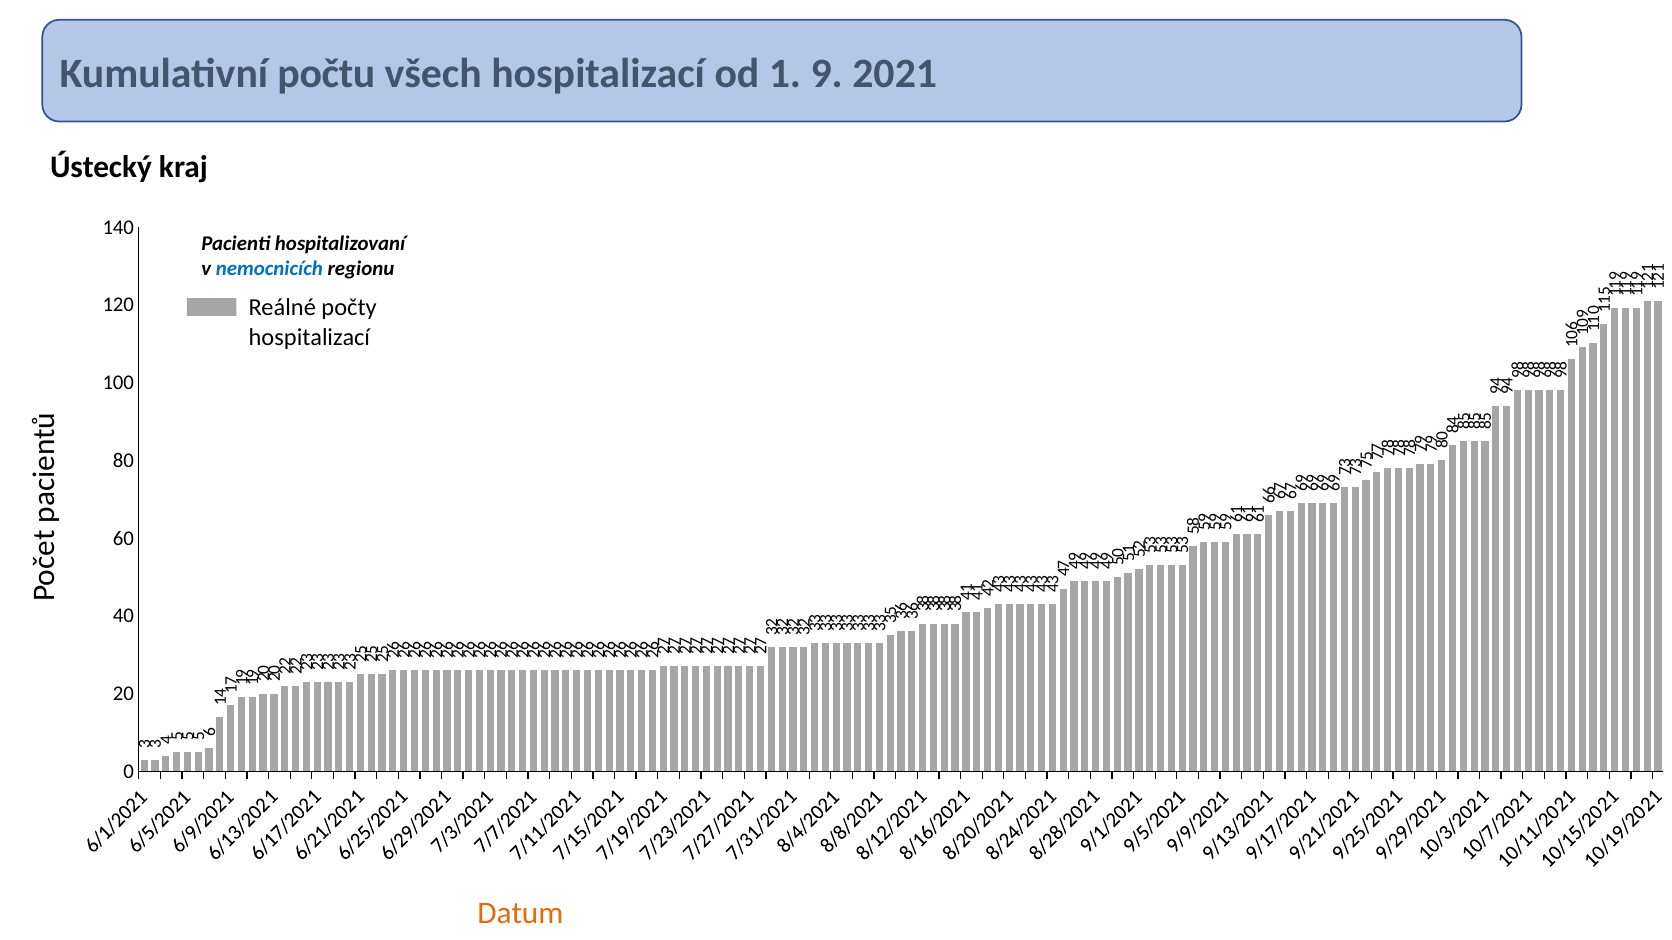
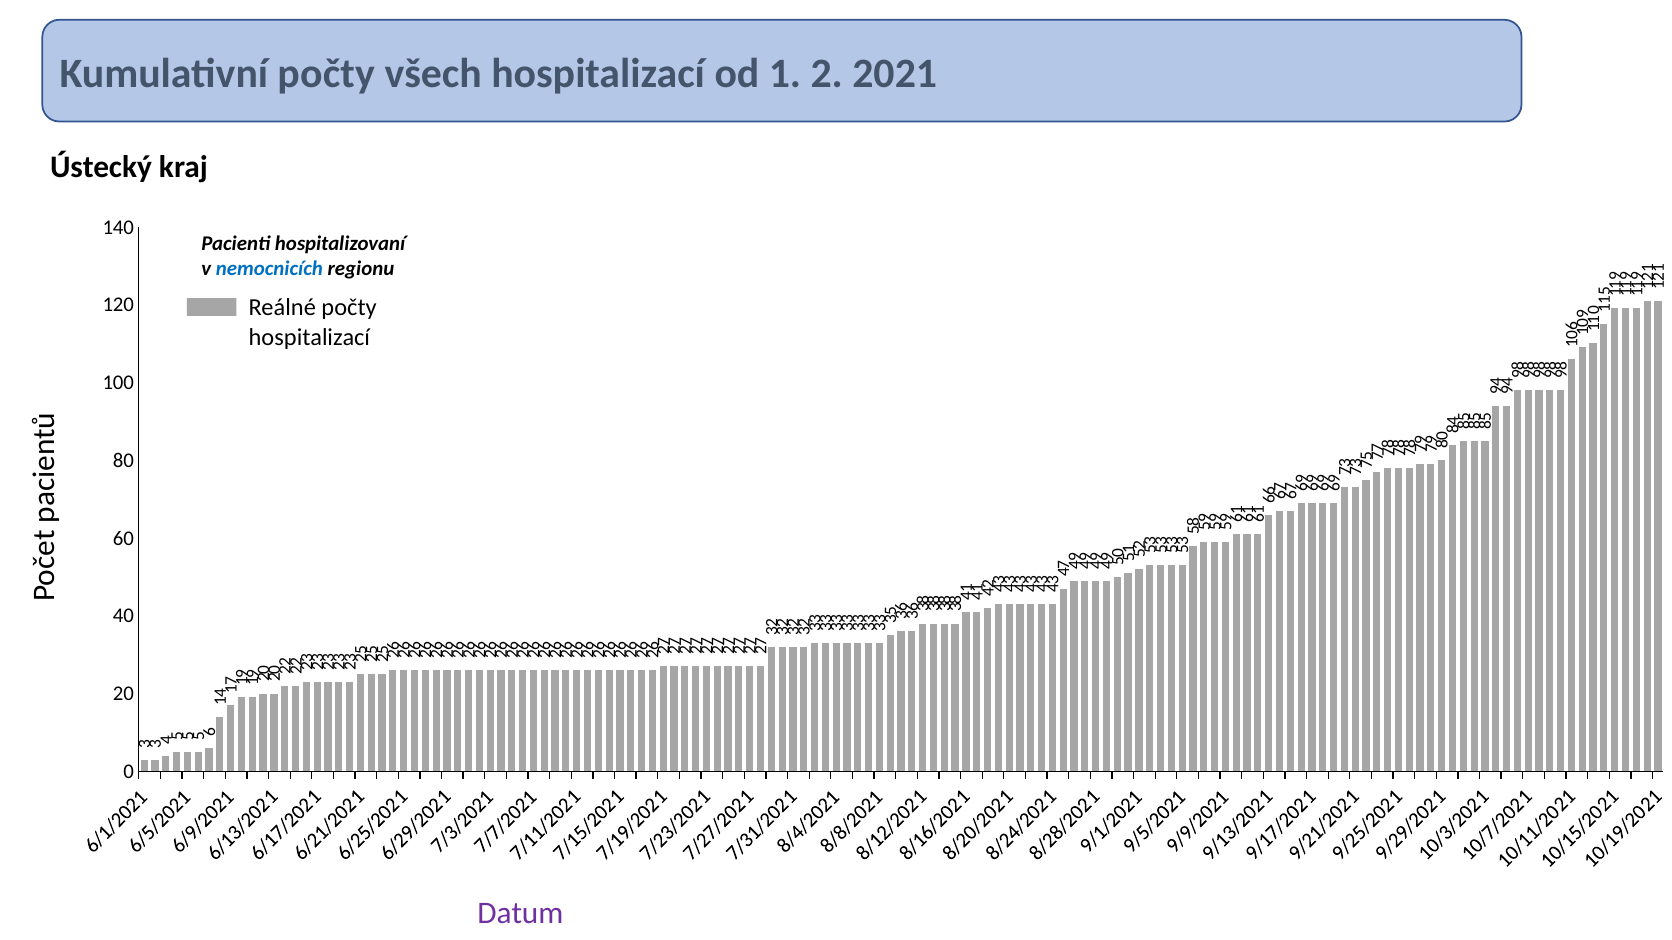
Kumulativní počtu: počtu -> počty (326, 74)
od 1 9: 9 -> 2 (827, 74)
Datum colour: orange -> purple (520, 914)
